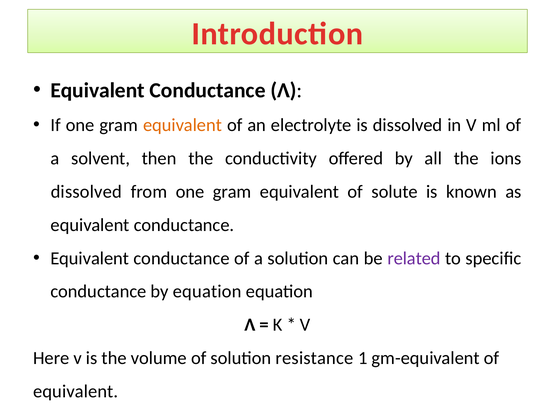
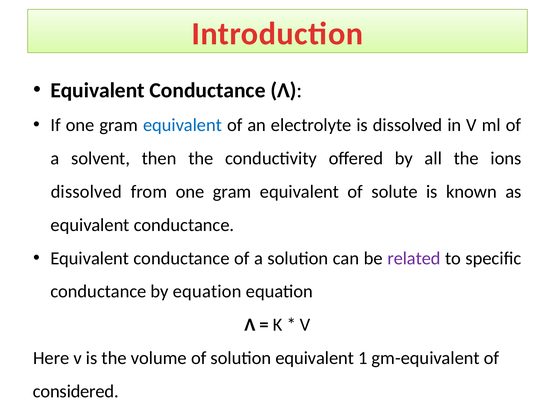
equivalent colour: orange -> blue (182, 125)
solution resistance: resistance -> equivalent (315, 358)
equivalent: equivalent -> considered (76, 392)
